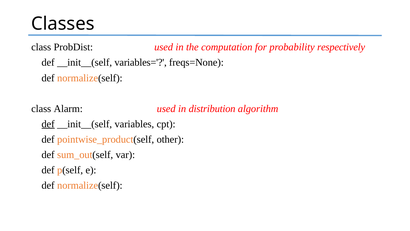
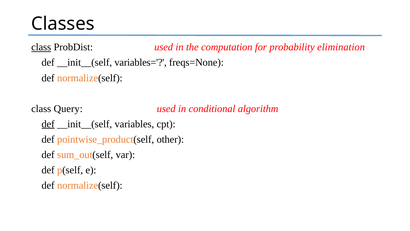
class underline: none -> present (41, 47)
respectively: respectively -> elimination (341, 47)
Alarm: Alarm -> Query (68, 109)
distribution: distribution -> conditional (212, 109)
